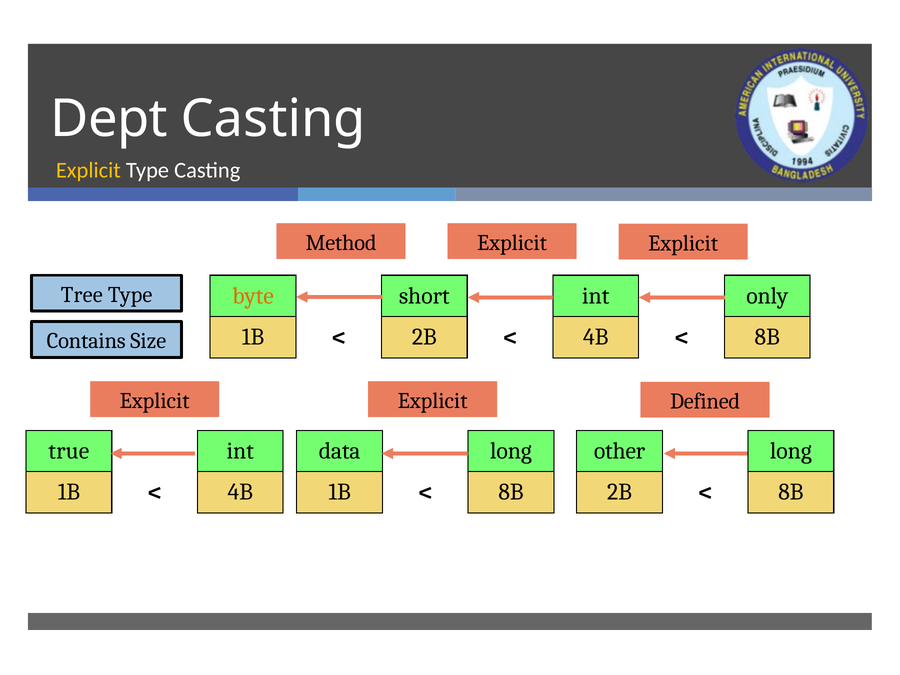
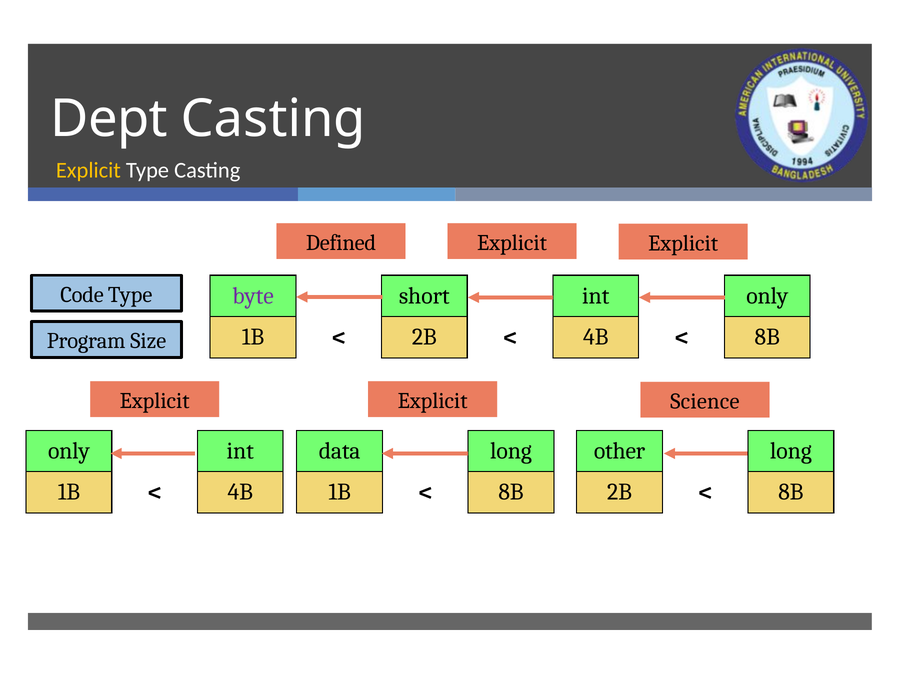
Method: Method -> Defined (341, 243)
Tree: Tree -> Code (82, 295)
byte colour: orange -> purple (253, 296)
Contains: Contains -> Program (86, 341)
Defined: Defined -> Science (705, 401)
true: true -> only (69, 451)
